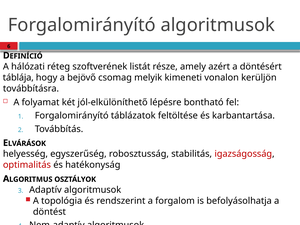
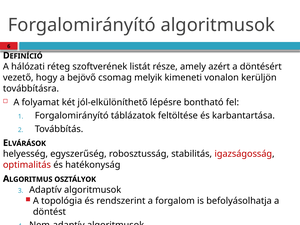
táblája: táblája -> vezető (18, 78)
